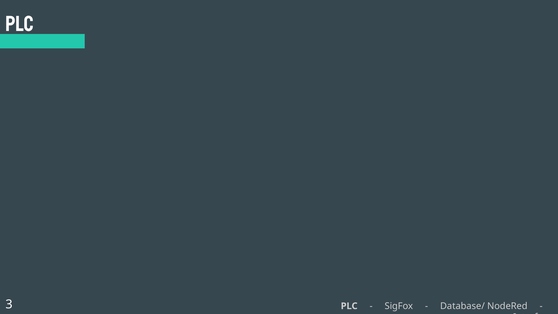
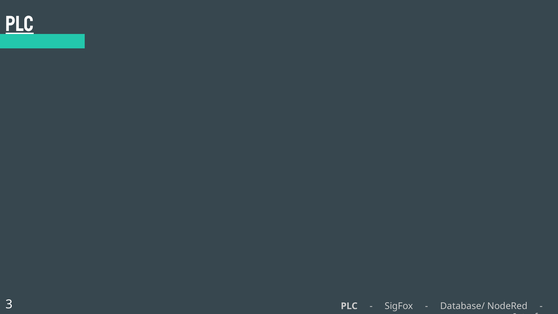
PLC underline: none -> present (20, 24)
